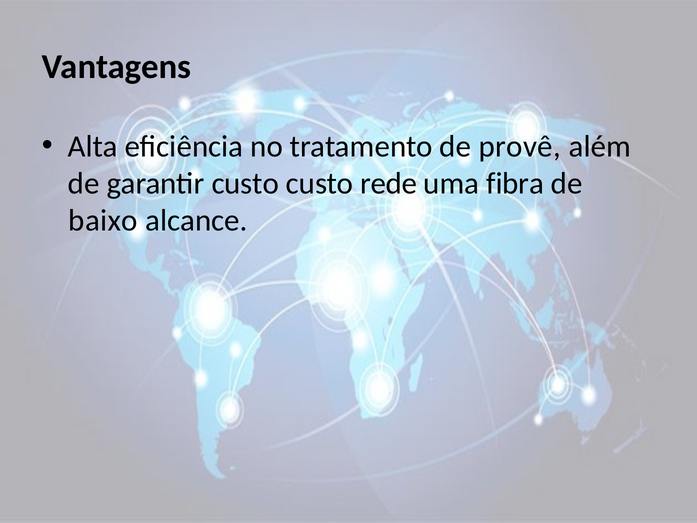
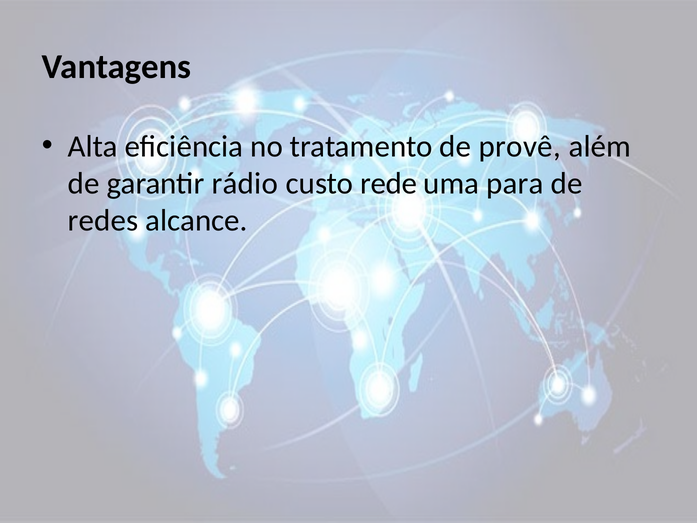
garantir custo: custo -> rádio (245, 183)
fibra: fibra -> para (515, 183)
baixo: baixo -> redes (103, 221)
